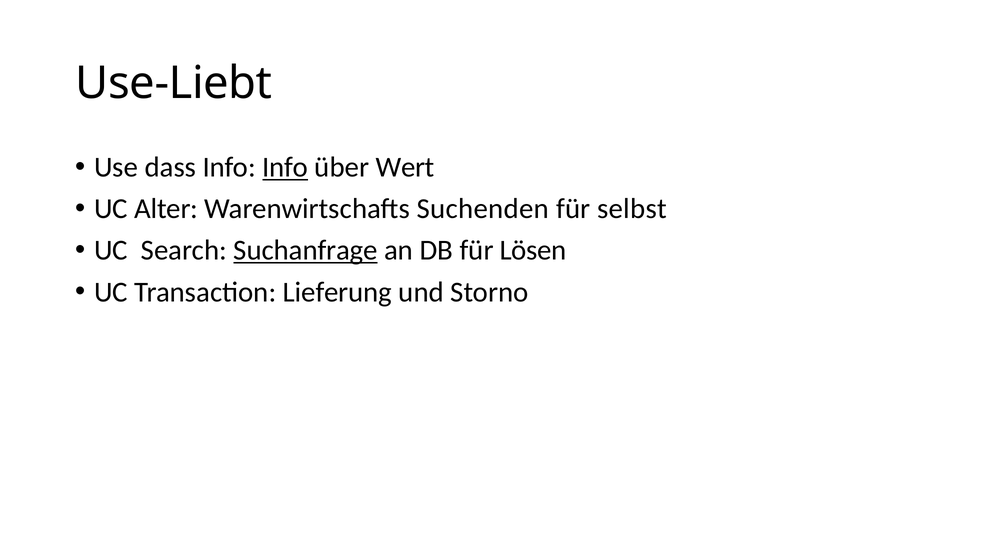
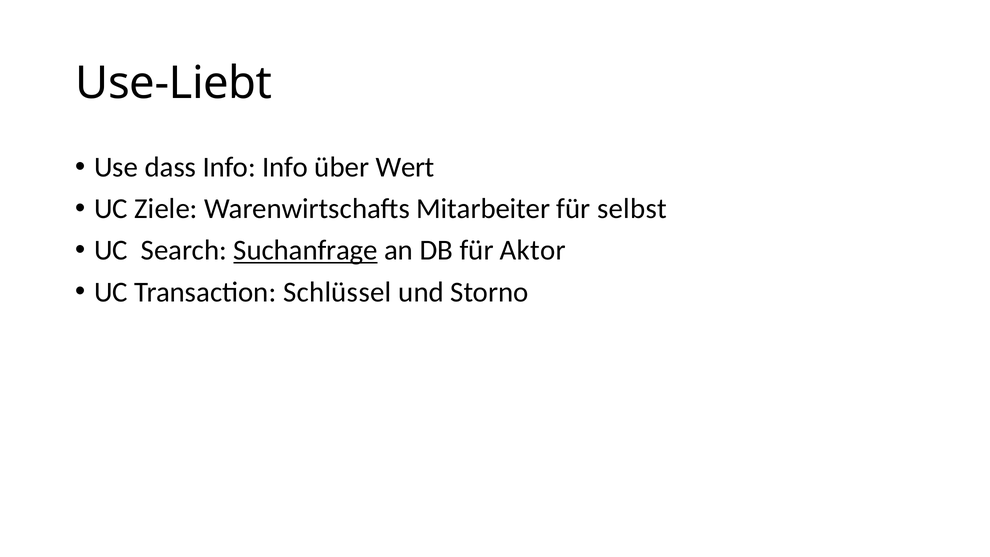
Info underline: present -> none (285, 167)
Alter: Alter -> Ziele (166, 209)
Suchenden: Suchenden -> Mitarbeiter (483, 209)
Lösen: Lösen -> Aktor (533, 250)
Lieferung: Lieferung -> Schlüssel (337, 292)
